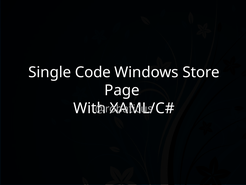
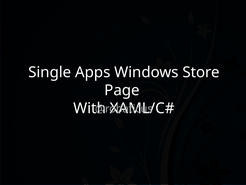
Code: Code -> Apps (93, 72)
